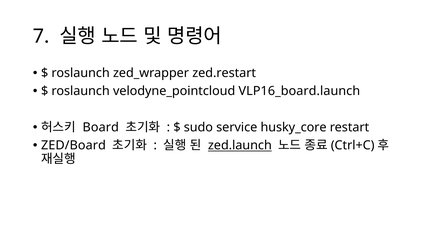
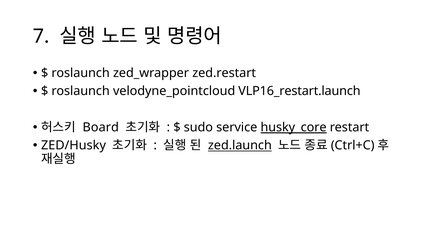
VLP16_board.launch: VLP16_board.launch -> VLP16_restart.launch (299, 91)
husky_core underline: none -> present (294, 127)
ZED/Board: ZED/Board -> ZED/Husky (73, 145)
